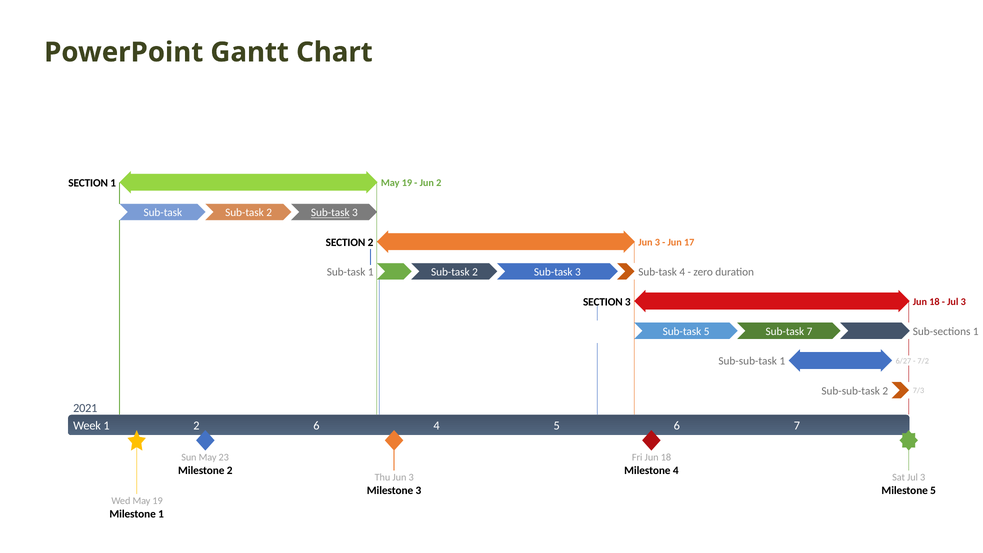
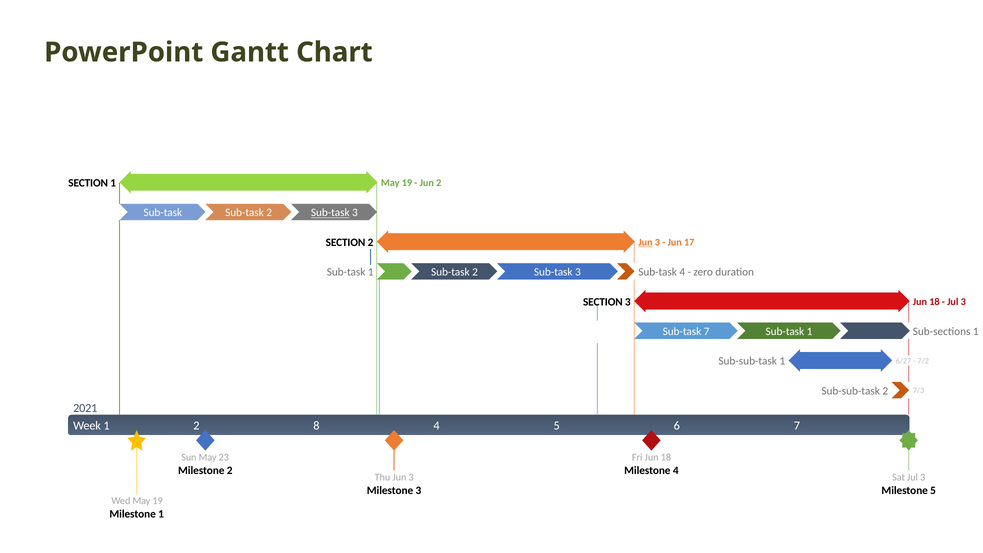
Jun underline: none -> present (645, 242)
Sub-task 5: 5 -> 7 (707, 331)
7: 7 -> 1 (810, 331)
6: 6 -> 8 (316, 426)
